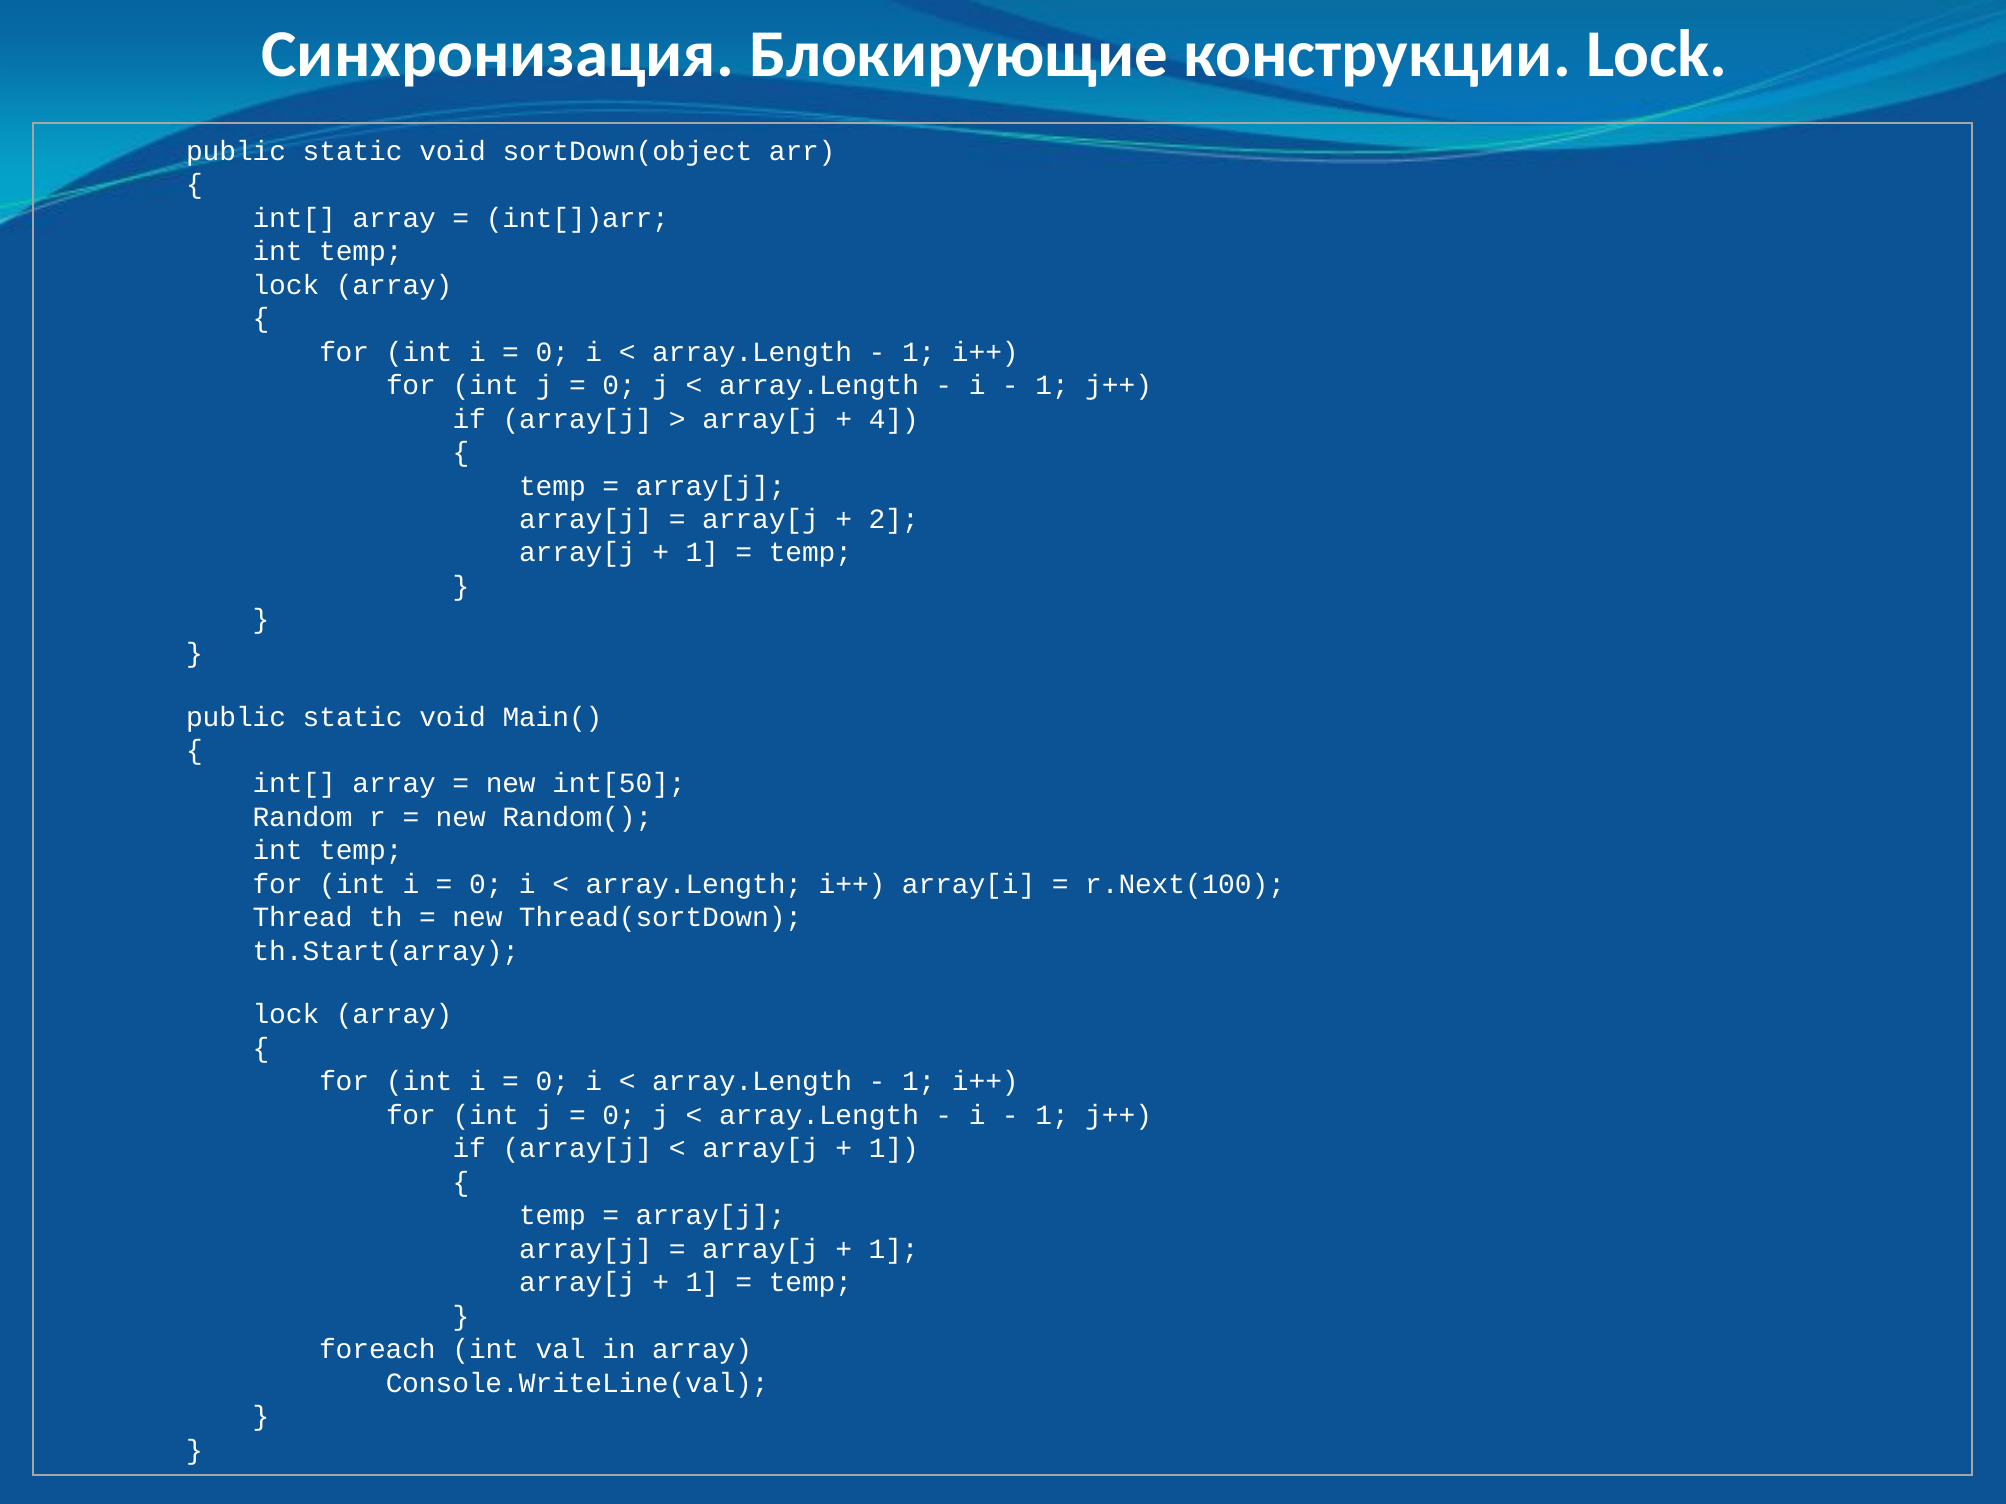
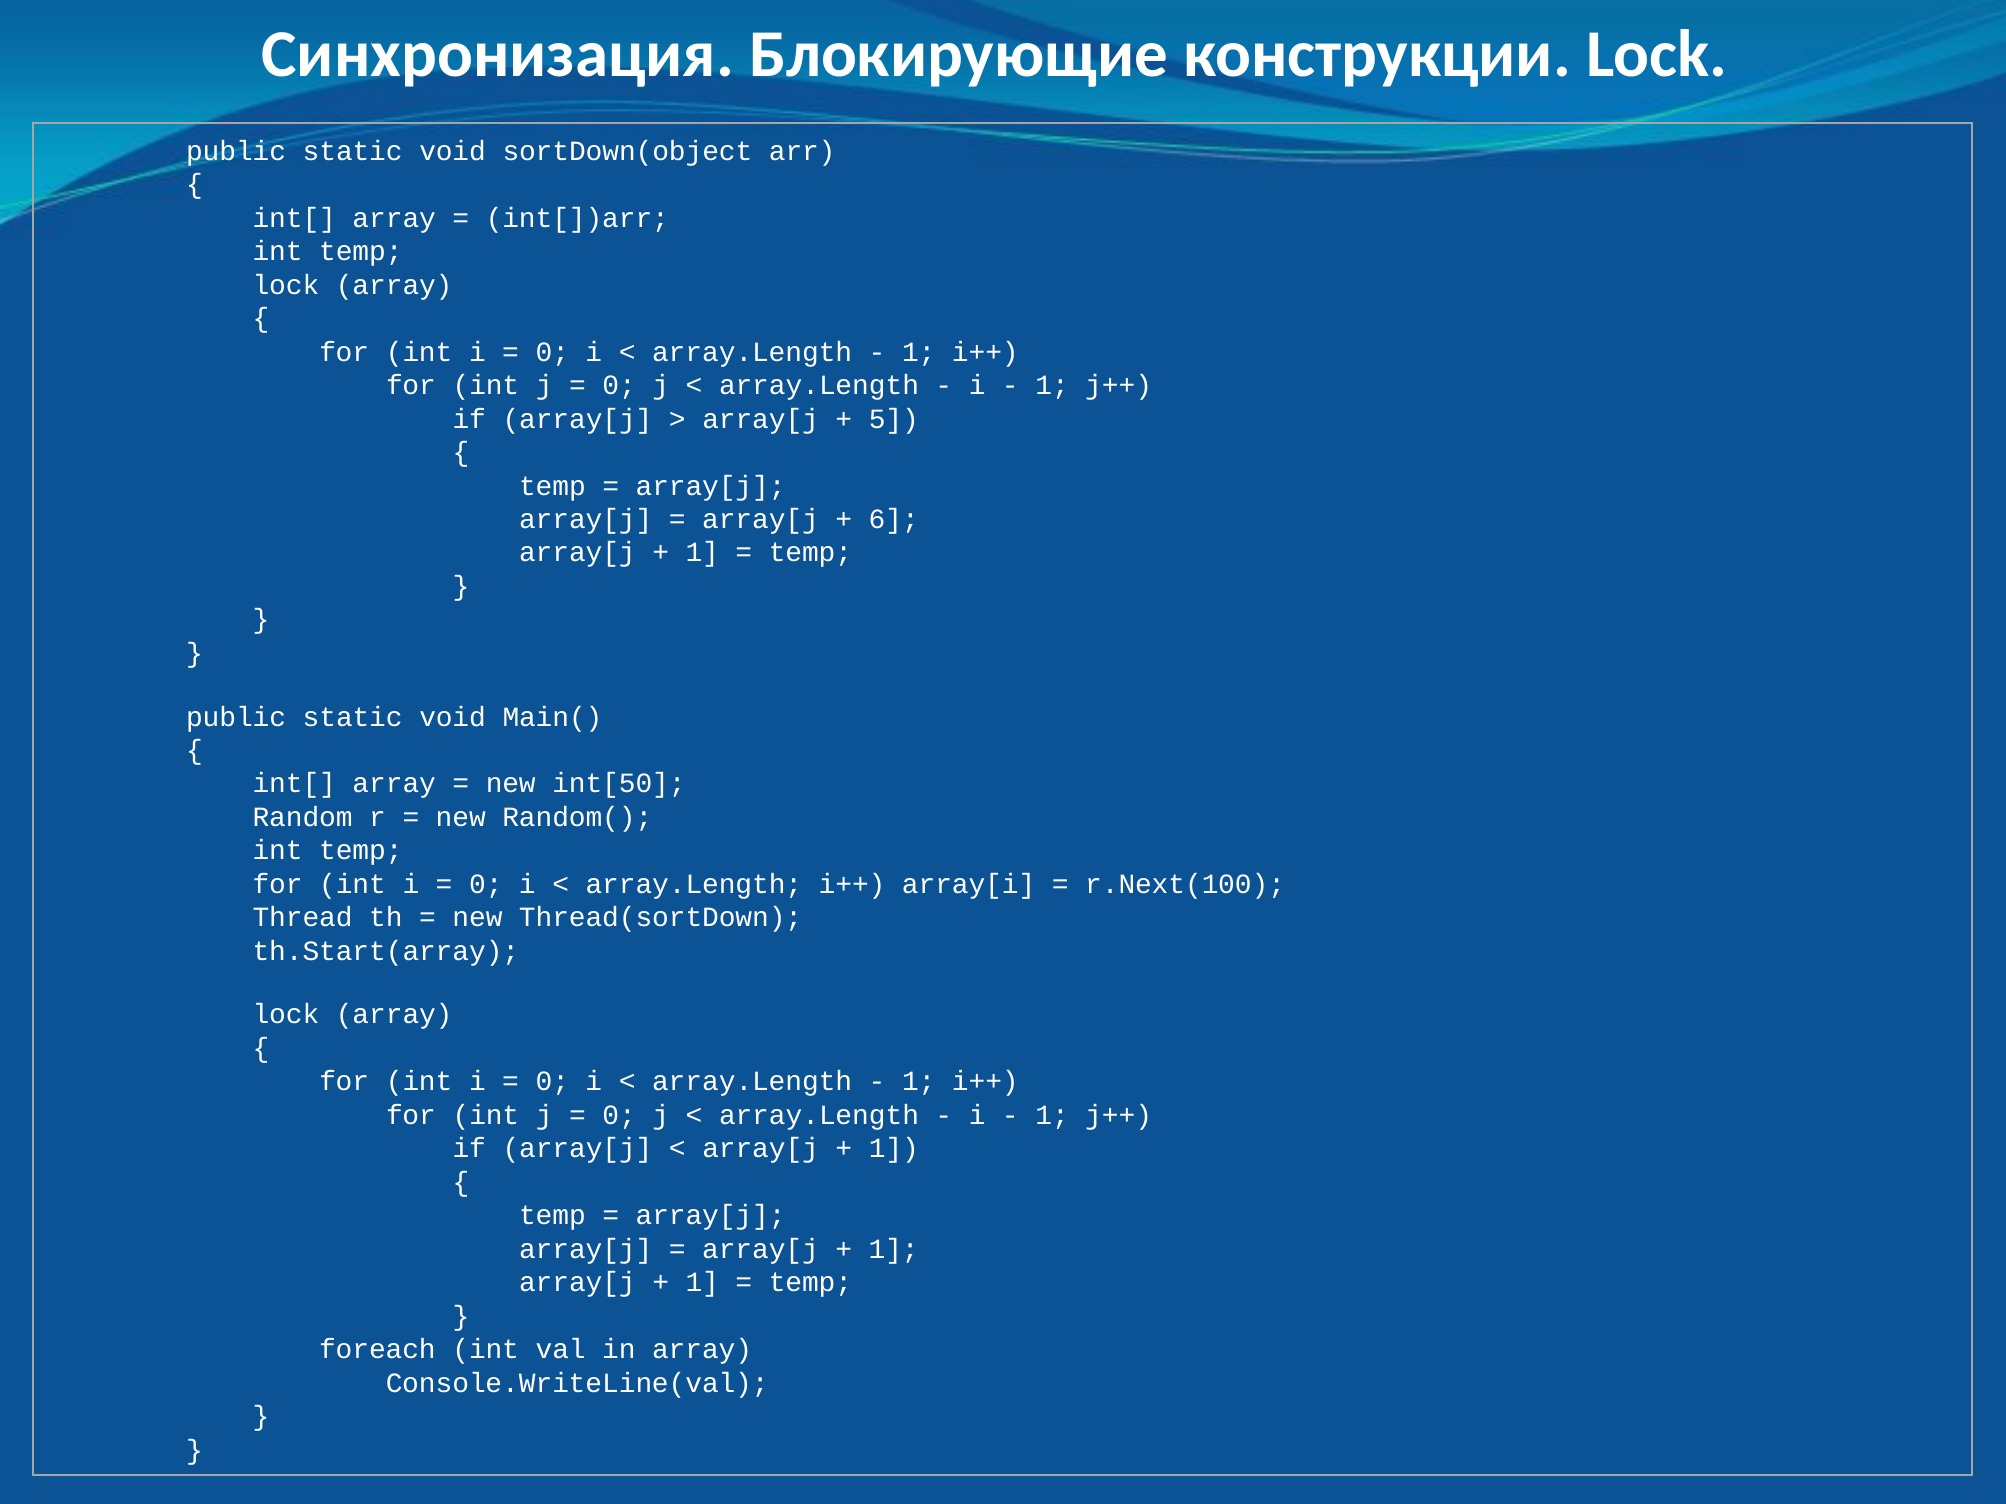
4: 4 -> 5 (894, 419)
2: 2 -> 6 (894, 519)
